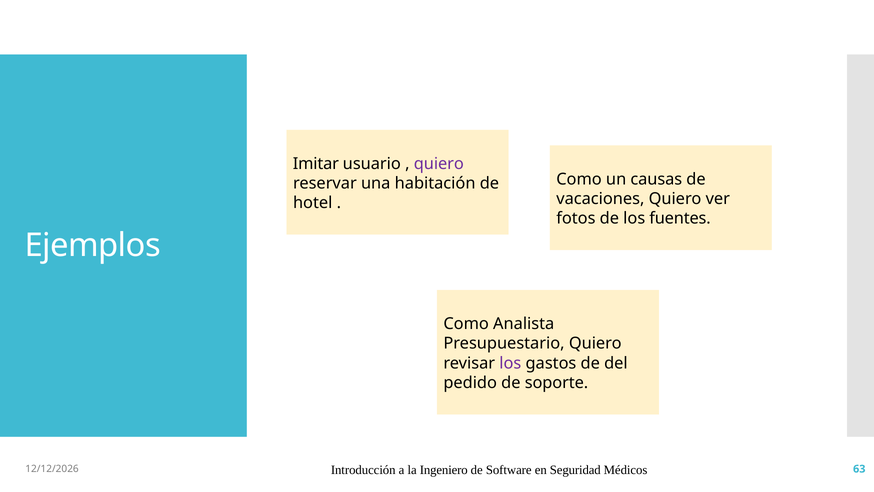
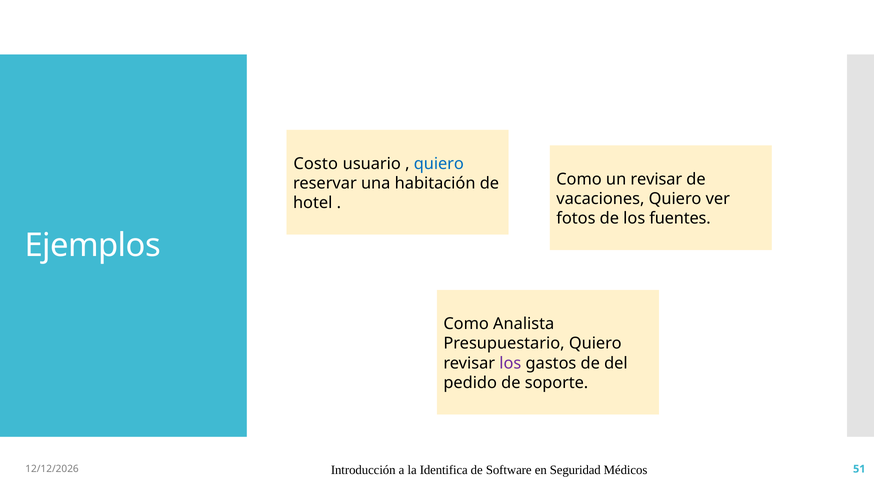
Imitar: Imitar -> Costo (316, 164)
quiero colour: purple -> blue (439, 164)
un causas: causas -> revisar (656, 179)
Ingeniero: Ingeniero -> Identifica (444, 470)
63: 63 -> 51 (859, 469)
